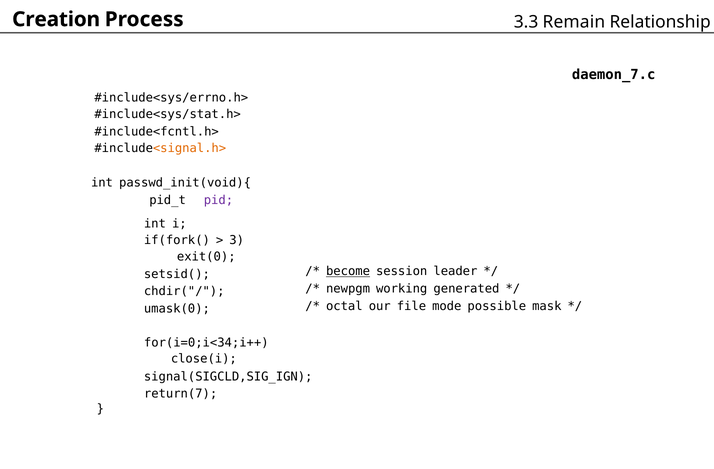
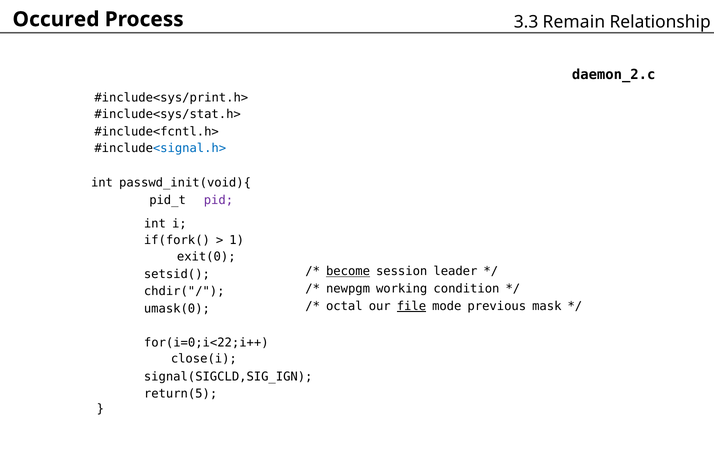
Creation: Creation -> Occured (56, 19)
daemon_7.c: daemon_7.c -> daemon_2.c (614, 75)
<sys/errno.h>: <sys/errno.h> -> <sys/print.h> (201, 98)
<signal.h> colour: orange -> blue (190, 148)
3: 3 -> 1 (237, 240)
generated: generated -> condition (466, 289)
file underline: none -> present (411, 306)
possible: possible -> previous (497, 306)
for(i=0;i<34;i++: for(i=0;i<34;i++ -> for(i=0;i<22;i++ (206, 343)
return(7: return(7 -> return(5 (181, 394)
